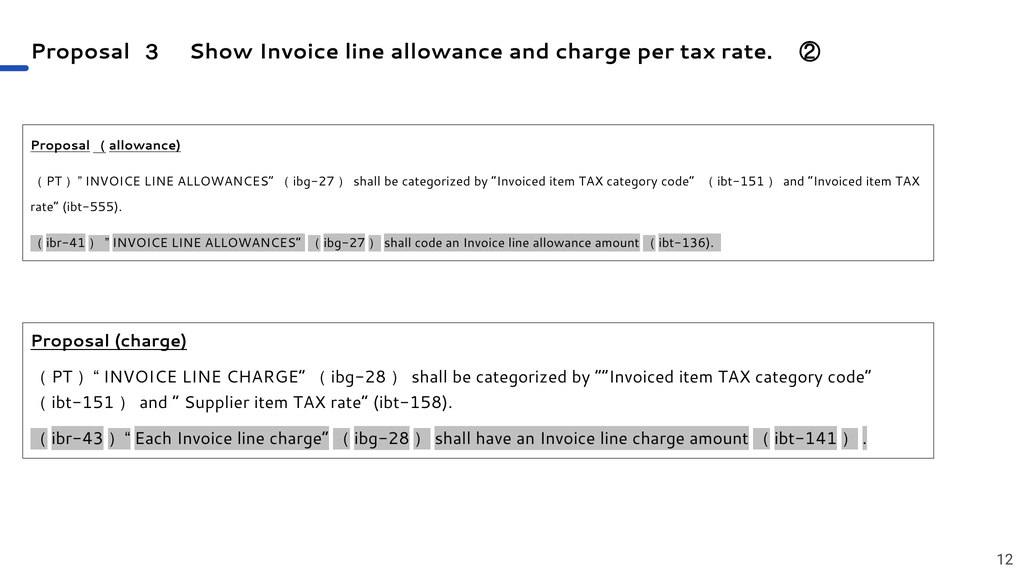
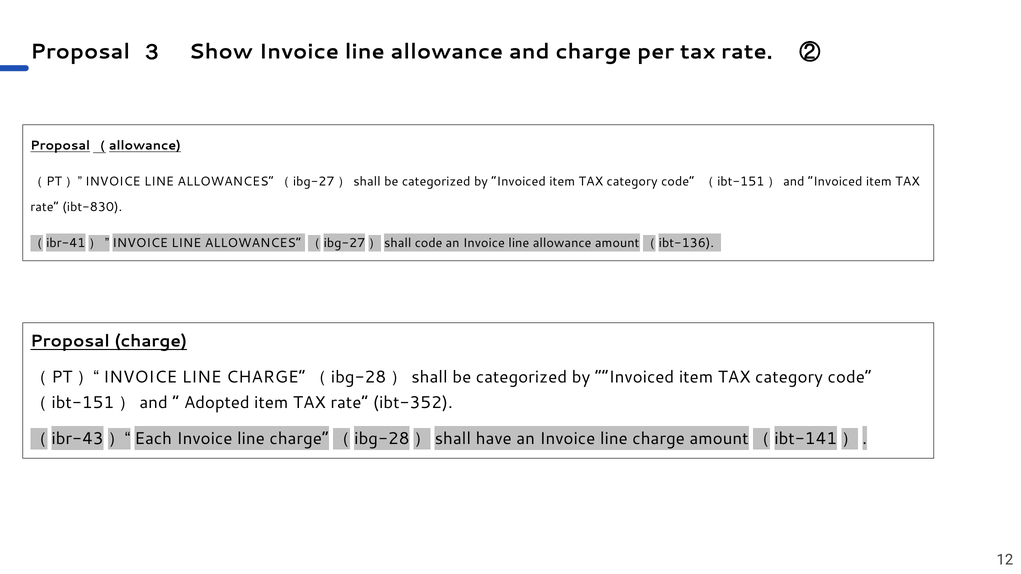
ibt-555: ibt-555 -> ibt-830 (92, 207)
Supplier: Supplier -> Adopted (217, 403)
ibt-158: ibt-158 -> ibt-352 (413, 403)
